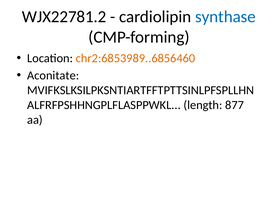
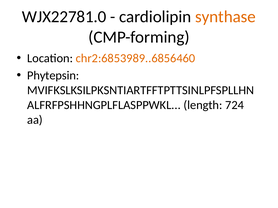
WJX22781.2: WJX22781.2 -> WJX22781.0 (64, 17)
synthase colour: blue -> orange (225, 17)
Aconitate: Aconitate -> Phytepsin (53, 76)
877: 877 -> 724 (235, 105)
